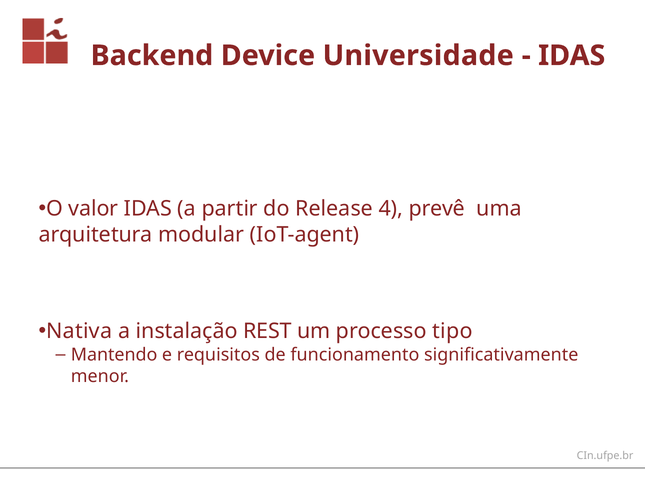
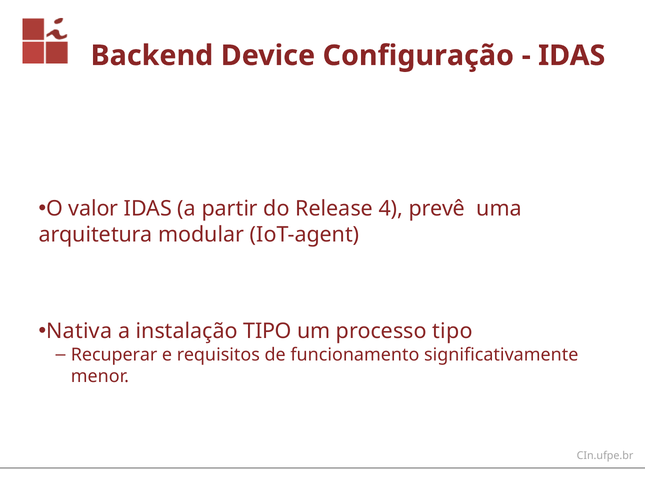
Universidade: Universidade -> Configuração (418, 56)
instalação REST: REST -> TIPO (267, 331)
Mantendo: Mantendo -> Recuperar (114, 355)
